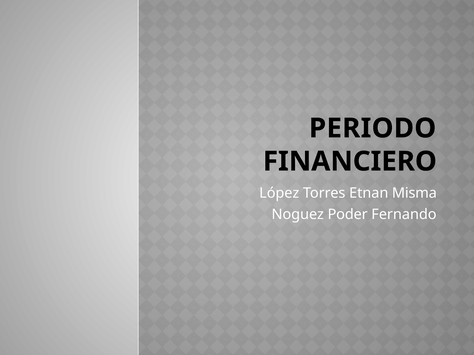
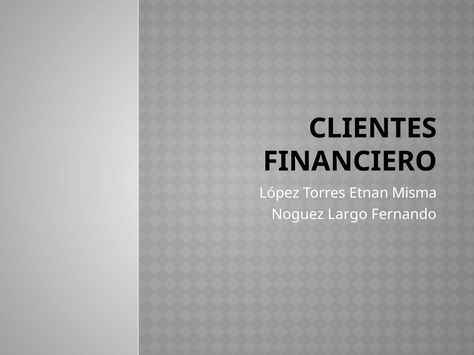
PERIODO: PERIODO -> CLIENTES (373, 128)
Poder: Poder -> Largo (348, 215)
